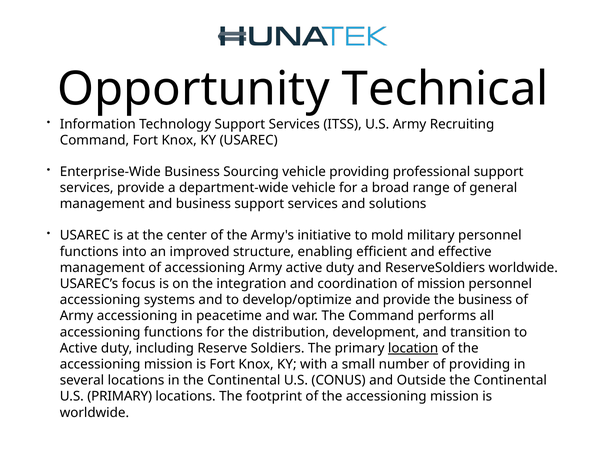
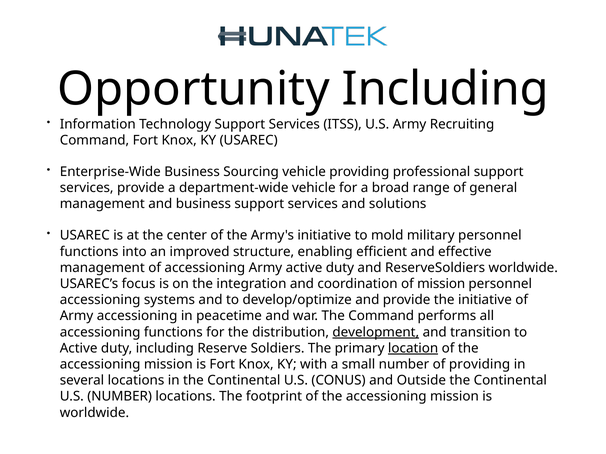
Opportunity Technical: Technical -> Including (445, 89)
the business: business -> initiative (485, 300)
development underline: none -> present (376, 332)
U.S PRIMARY: PRIMARY -> NUMBER (120, 397)
